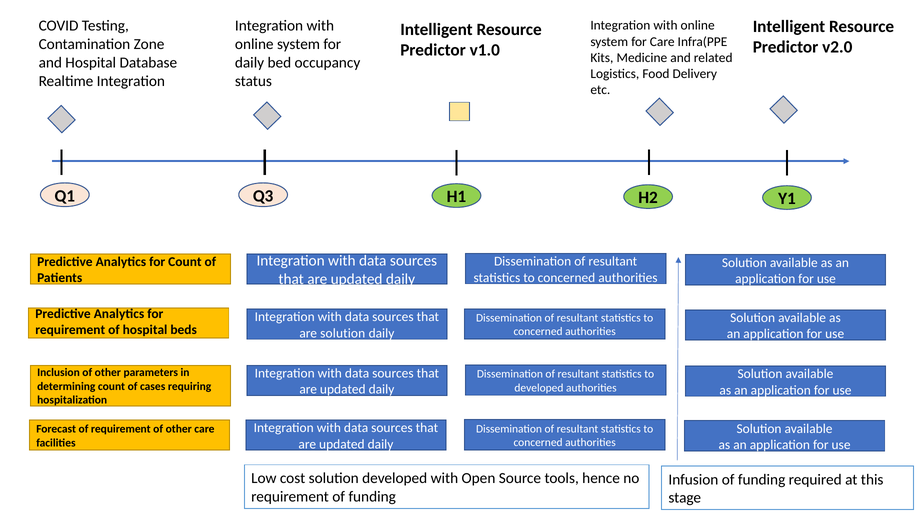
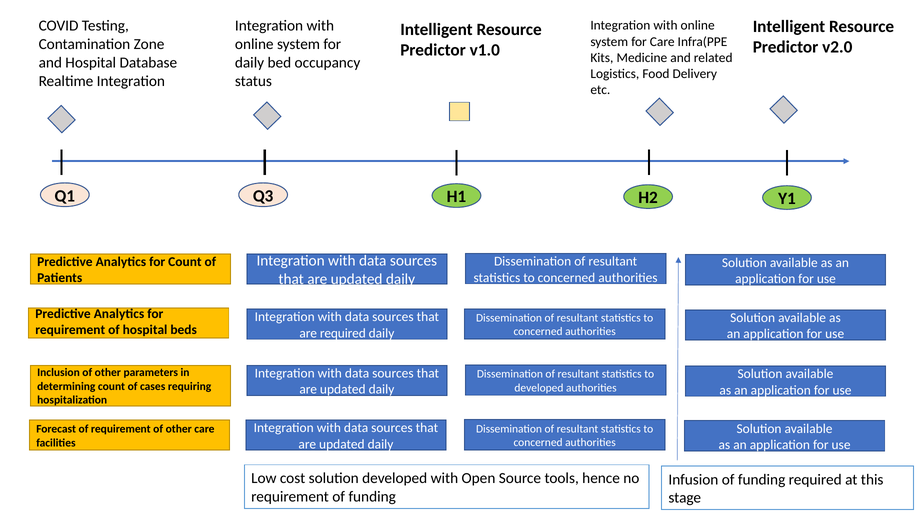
are solution: solution -> required (343, 333)
